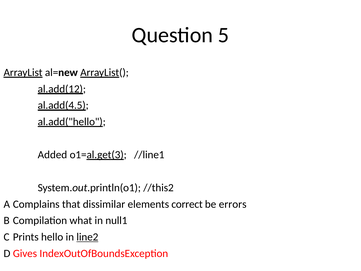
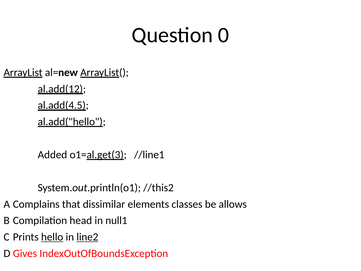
5: 5 -> 0 (224, 35)
correct: correct -> classes (187, 204)
errors: errors -> allows (233, 204)
what: what -> head (81, 220)
hello underline: none -> present (52, 237)
